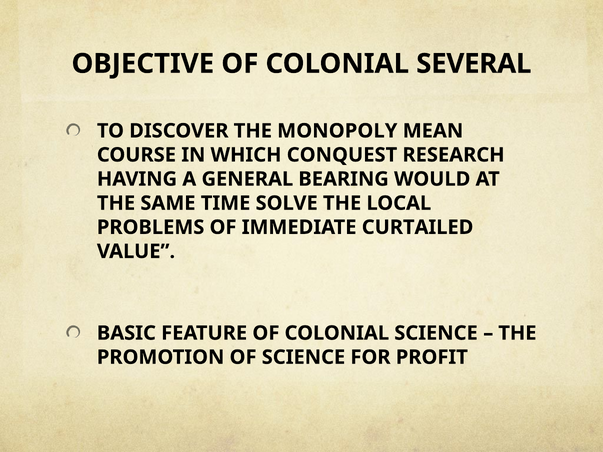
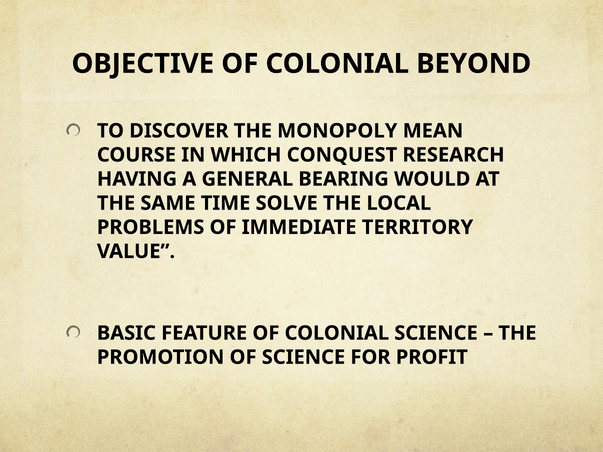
SEVERAL: SEVERAL -> BEYOND (474, 64)
CURTAILED: CURTAILED -> TERRITORY (417, 227)
